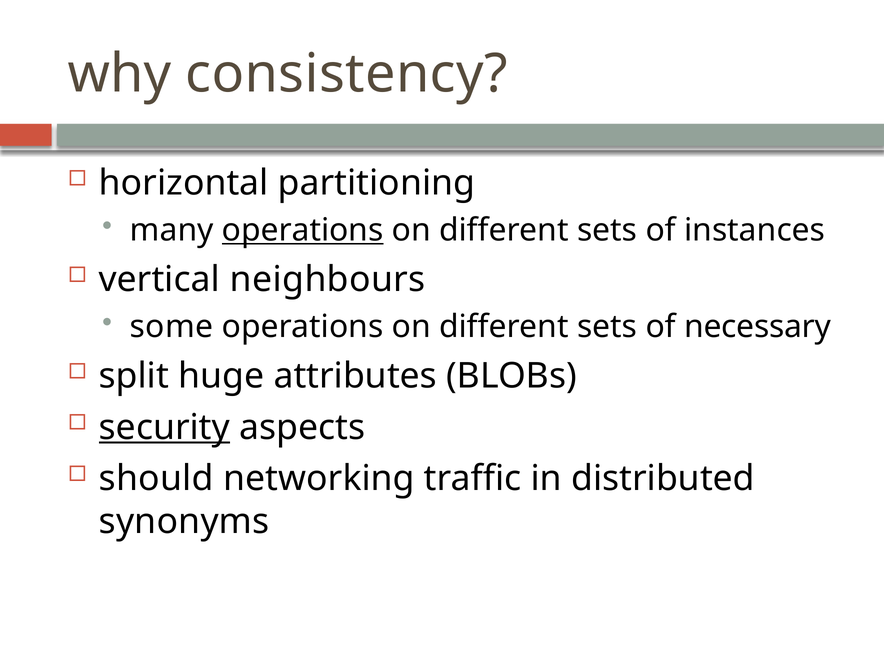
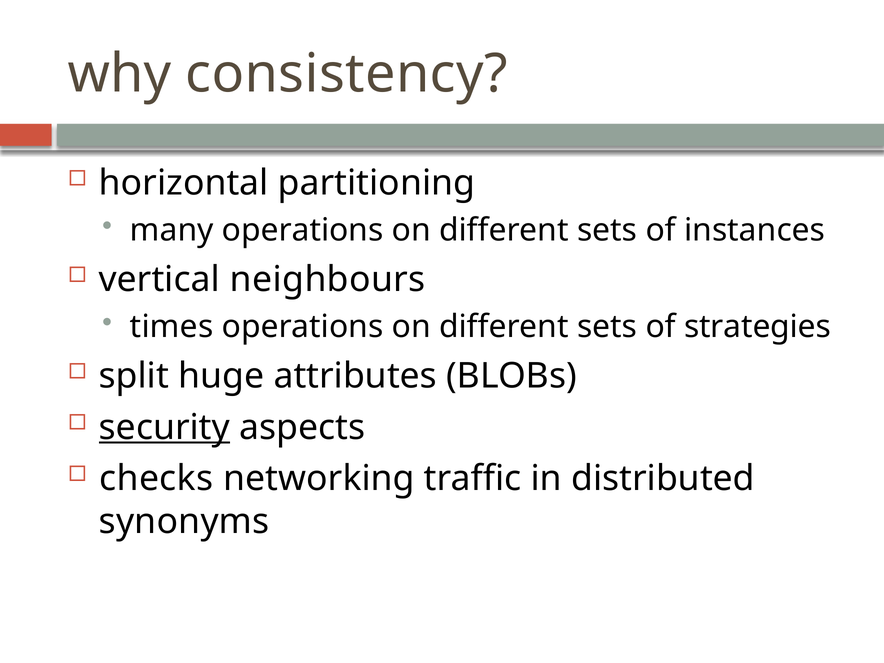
operations underline: present -> none (303, 230)
some: some -> times (172, 327)
necessary: necessary -> strategies (757, 327)
should: should -> checks (156, 479)
